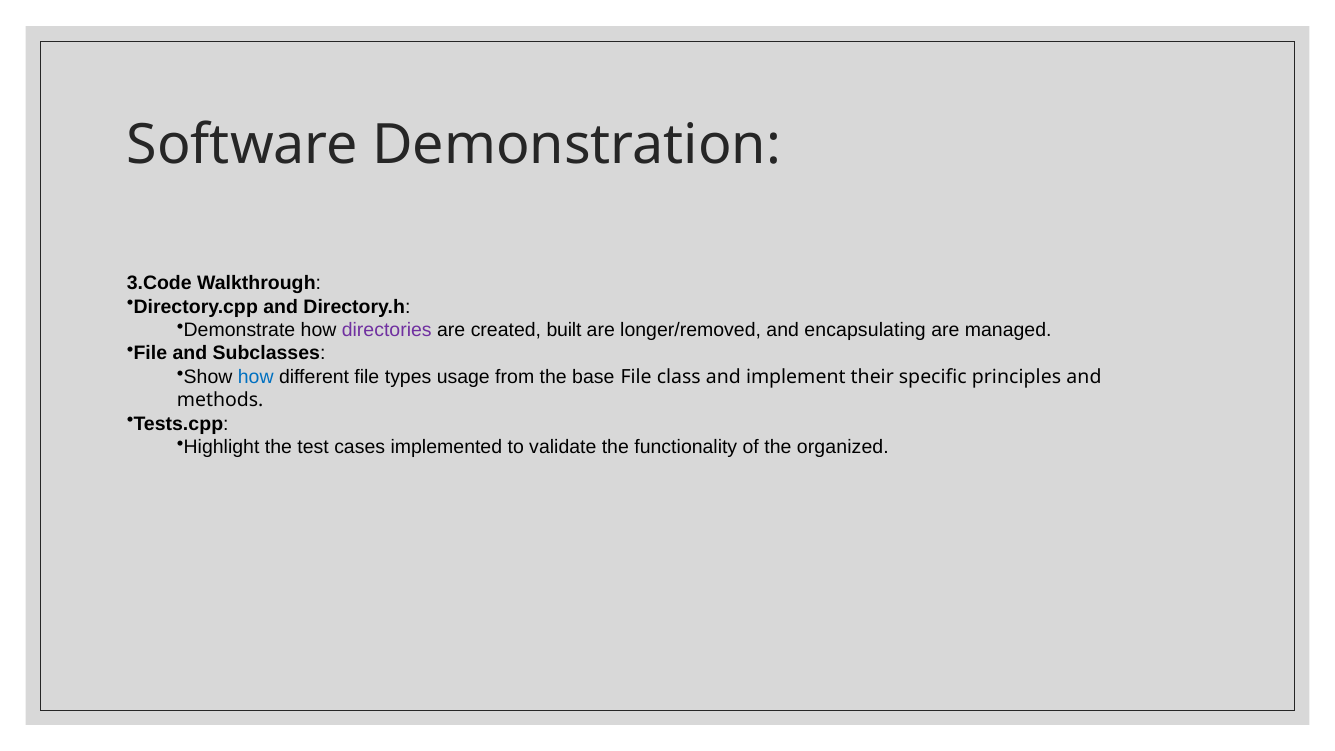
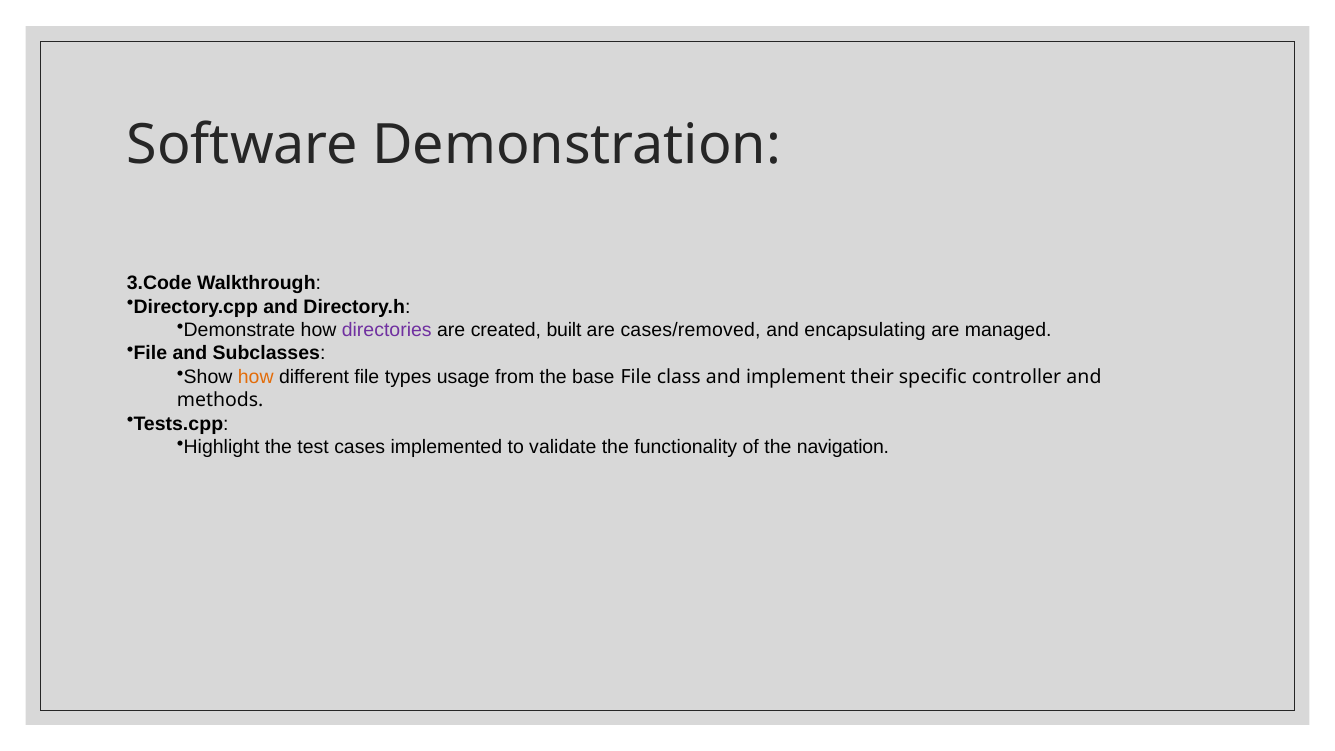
longer/removed: longer/removed -> cases/removed (691, 330)
how colour: blue -> orange (256, 377)
principles: principles -> controller (1017, 377)
organized: organized -> navigation (843, 447)
